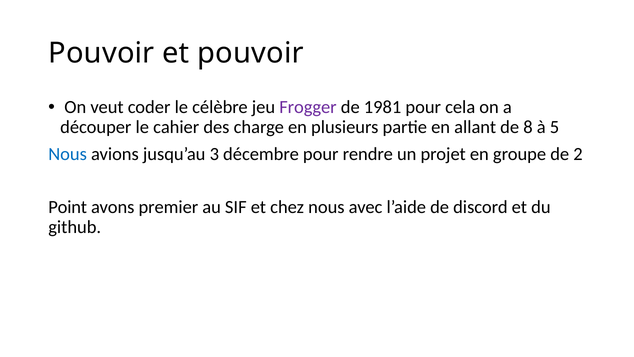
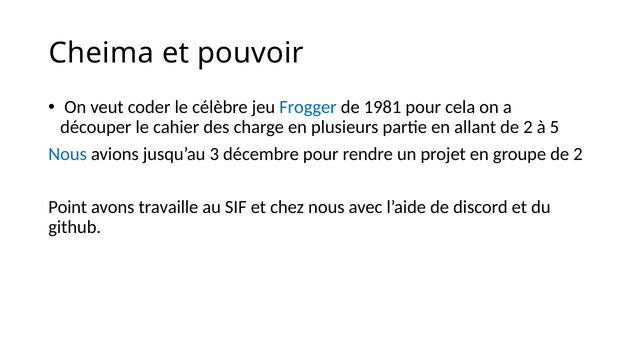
Pouvoir: Pouvoir -> Cheima (101, 53)
Frogger colour: purple -> blue (308, 107)
allant de 8: 8 -> 2 (528, 127)
premier: premier -> travaille (168, 207)
